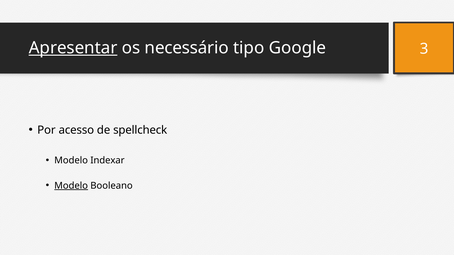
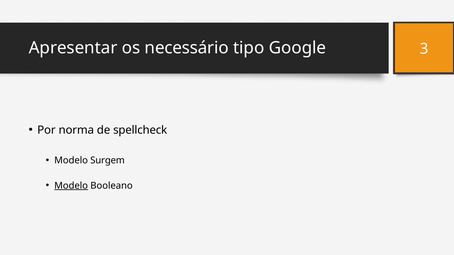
Apresentar underline: present -> none (73, 48)
acesso: acesso -> norma (76, 130)
Indexar: Indexar -> Surgem (108, 161)
